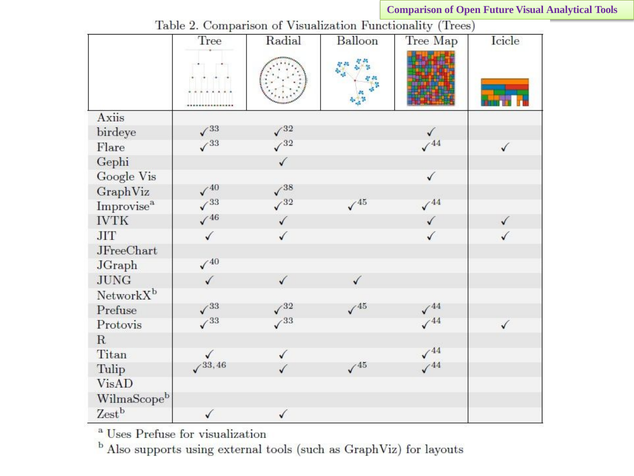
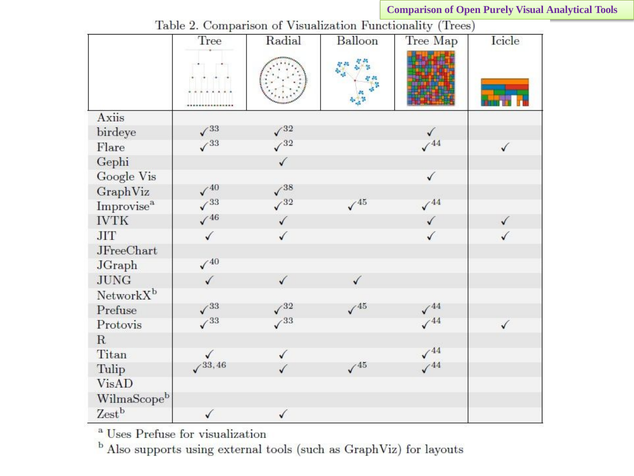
Future: Future -> Purely (498, 10)
